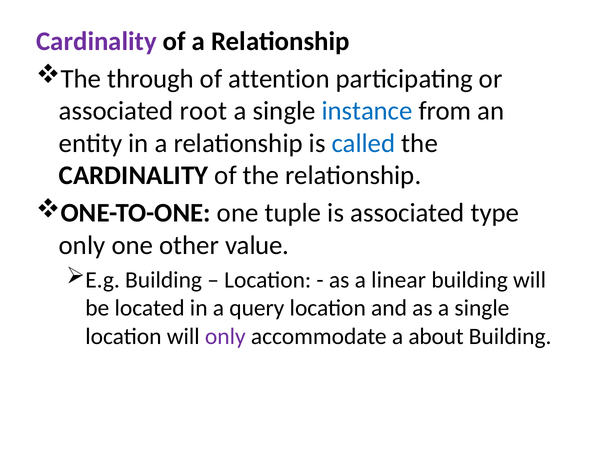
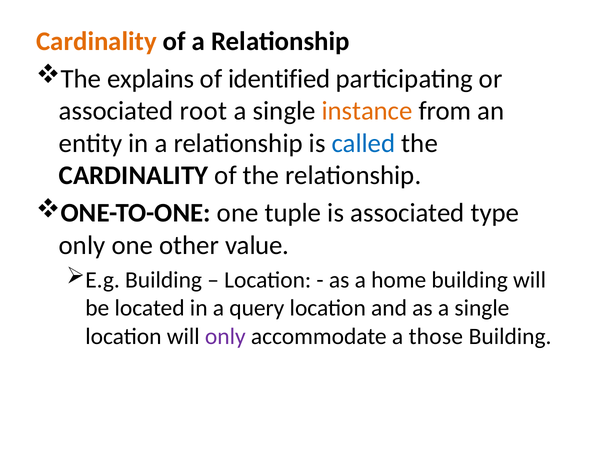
Cardinality colour: purple -> orange (96, 41)
through: through -> explains (151, 79)
attention: attention -> identified (279, 79)
instance colour: blue -> orange (367, 111)
linear: linear -> home (399, 280)
about: about -> those (436, 336)
